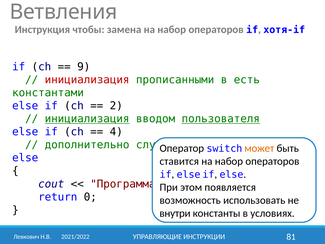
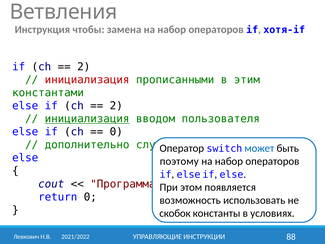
9: 9 -> 2 (84, 67)
есть: есть -> этим (247, 80)
пользователя underline: present -> none (221, 119)
4: 4 -> 0 (116, 132)
может colour: orange -> blue (259, 148)
ставится: ставится -> поэтому (179, 161)
внутри: внутри -> скобок (175, 213)
81: 81 -> 88 (291, 237)
